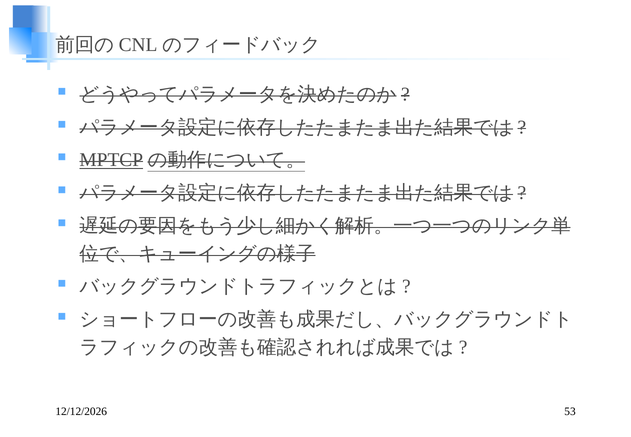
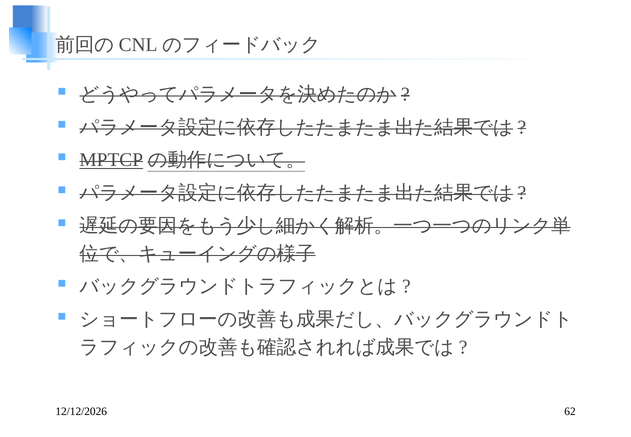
53: 53 -> 62 (570, 411)
